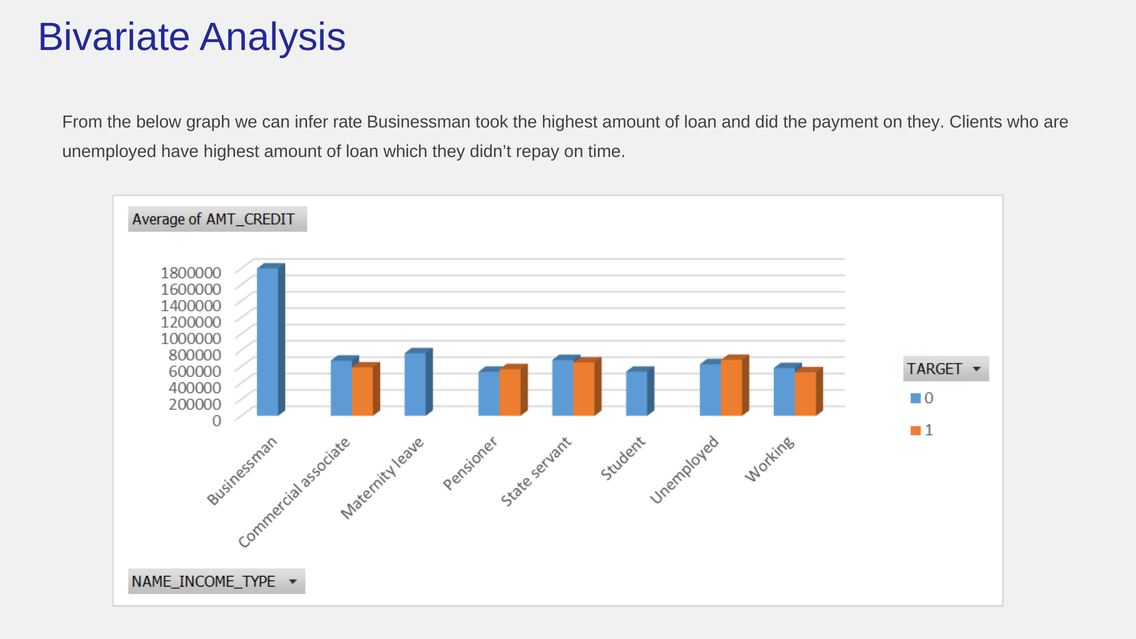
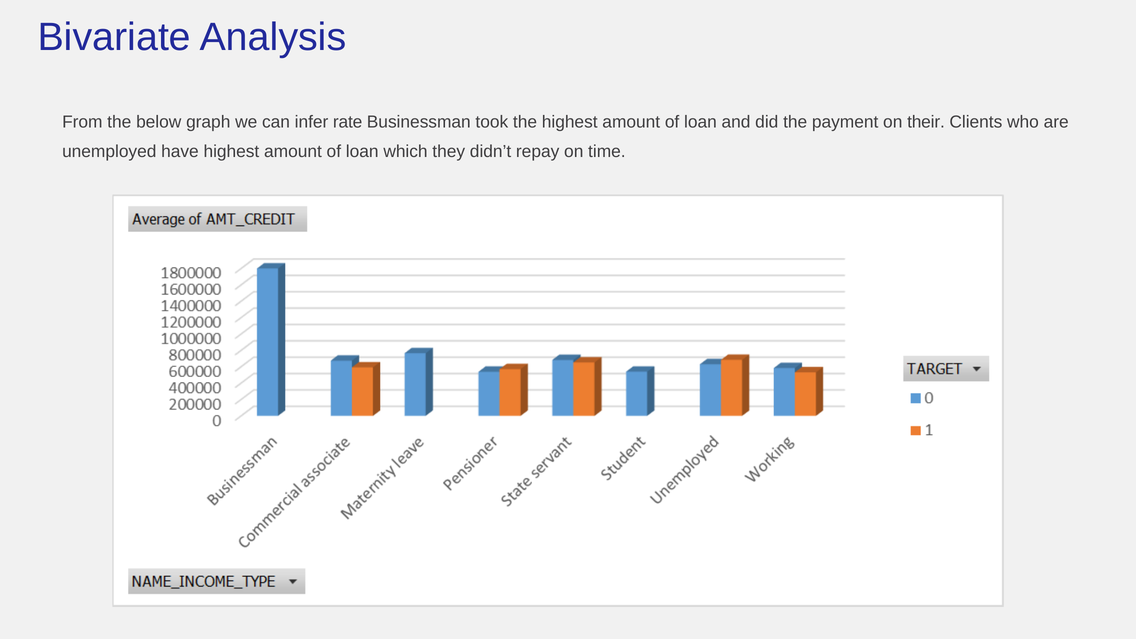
on they: they -> their (926, 122)
